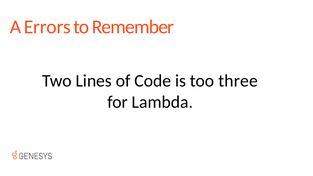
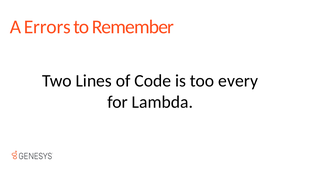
three: three -> every (238, 81)
